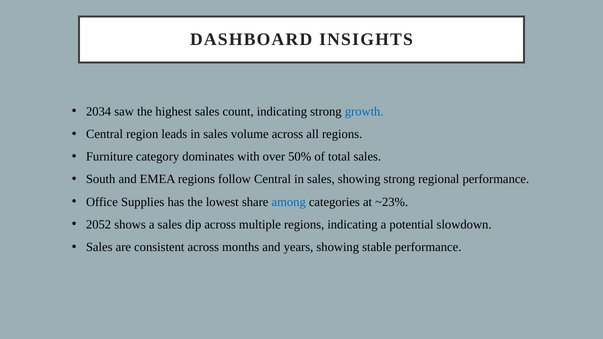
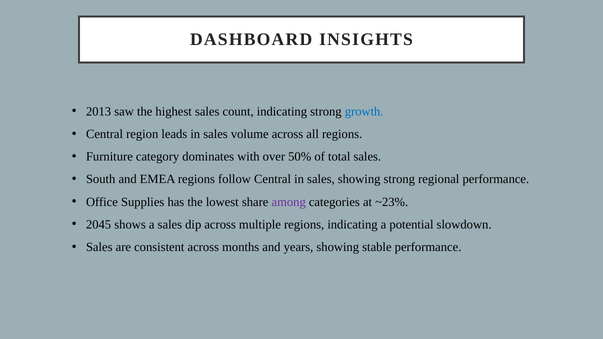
2034: 2034 -> 2013 (99, 112)
among colour: blue -> purple (289, 202)
2052: 2052 -> 2045 (99, 225)
